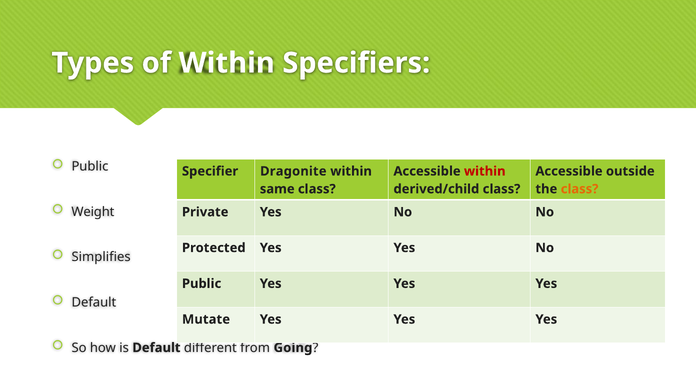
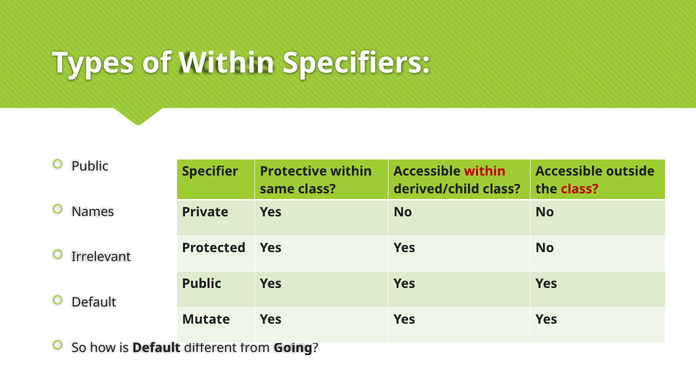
Dragonite: Dragonite -> Protective (293, 171)
class colour: orange -> red (580, 189)
Weight: Weight -> Names (93, 212)
Simplifies: Simplifies -> Irrelevant (101, 257)
